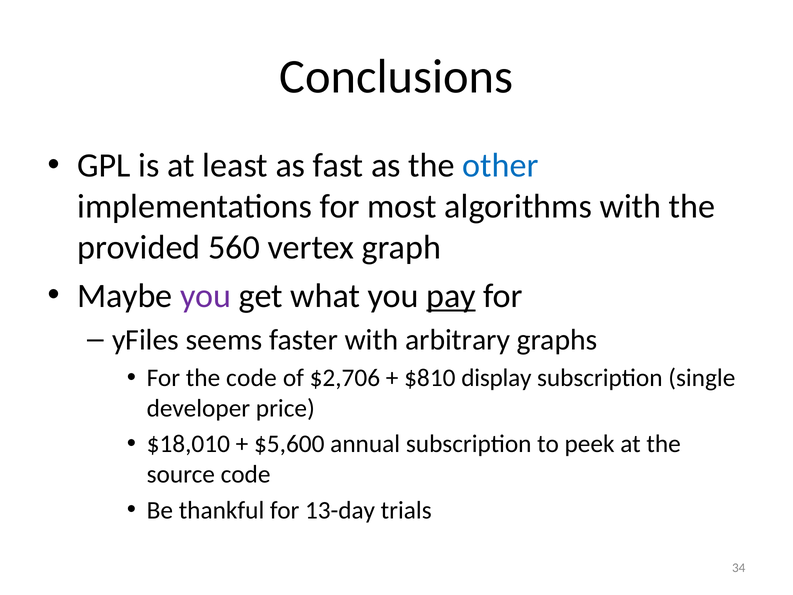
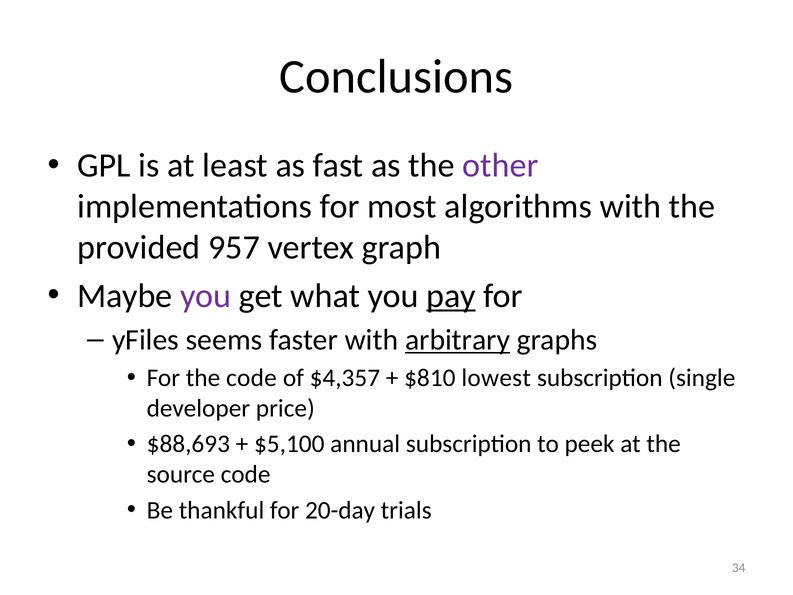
other colour: blue -> purple (500, 166)
560: 560 -> 957 (234, 248)
arbitrary underline: none -> present (458, 340)
$2,706: $2,706 -> $4,357 (345, 378)
display: display -> lowest (496, 378)
$18,010: $18,010 -> $88,693 (188, 444)
$5,600: $5,600 -> $5,100 (289, 444)
13-day: 13-day -> 20-day (340, 510)
